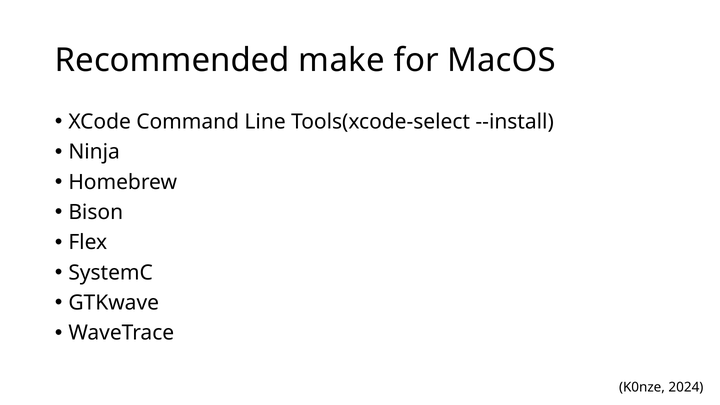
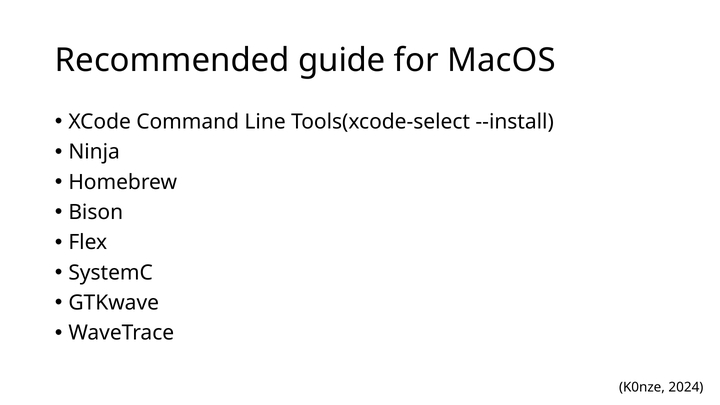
make: make -> guide (342, 60)
